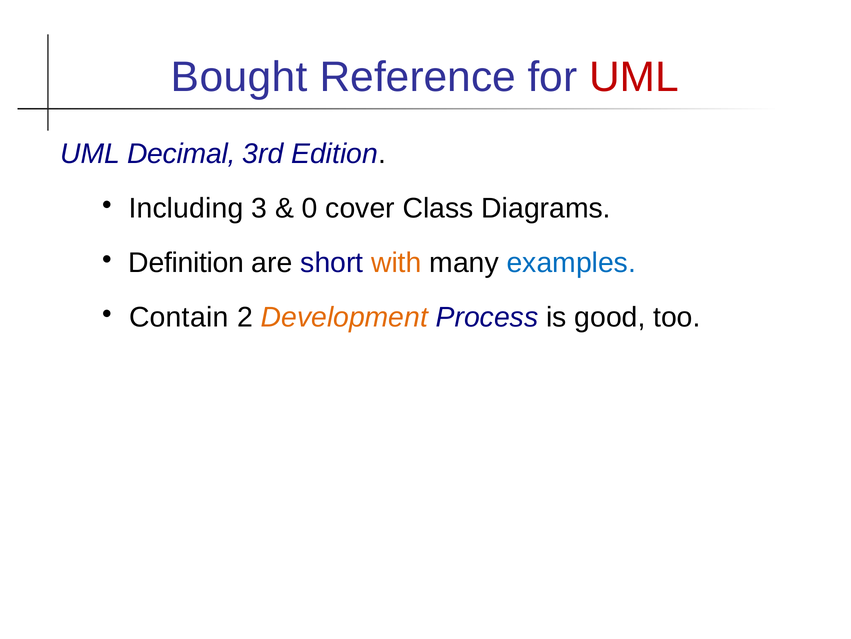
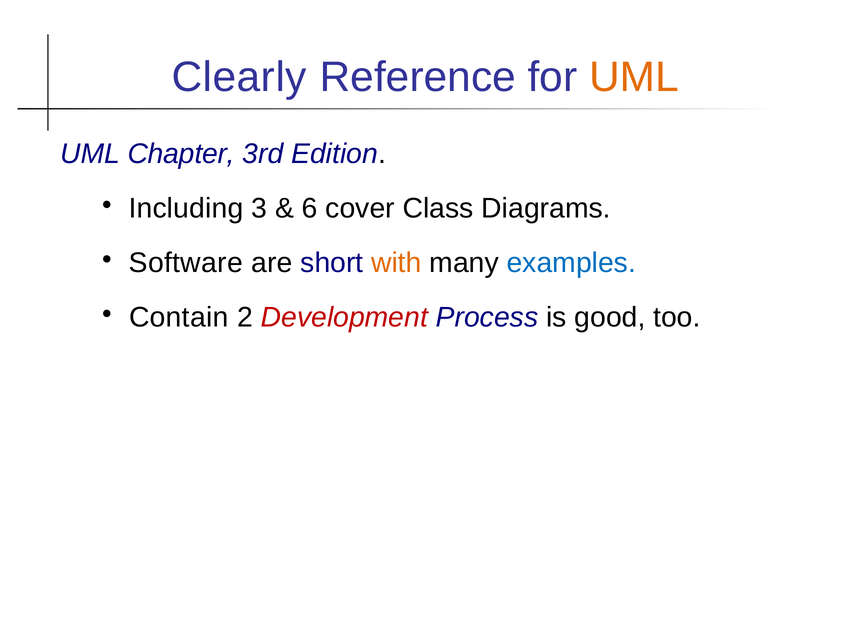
Bought: Bought -> Clearly (239, 77)
UML colour: red -> orange (634, 77)
Decimal: Decimal -> Chapter (181, 154)
0: 0 -> 6 (310, 208)
Definition: Definition -> Software (186, 263)
Development colour: orange -> red (344, 317)
